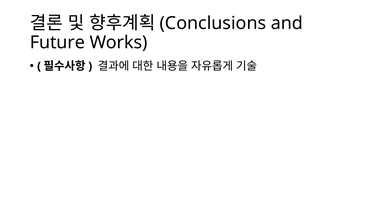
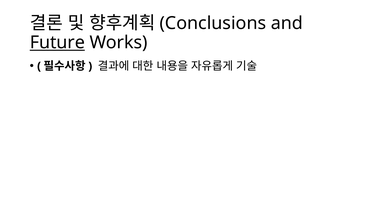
Future underline: none -> present (57, 43)
